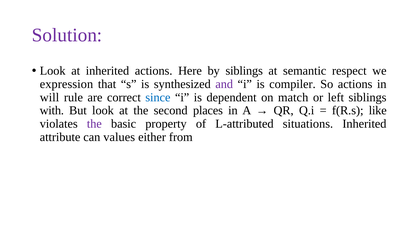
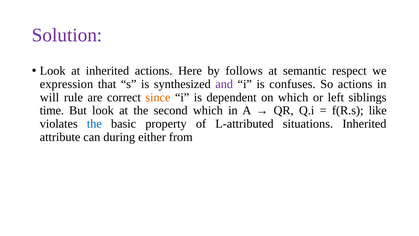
by siblings: siblings -> follows (244, 71)
compiler: compiler -> confuses (292, 84)
since colour: blue -> orange (158, 97)
on match: match -> which (293, 97)
with: with -> time (52, 110)
second places: places -> which (208, 110)
the colour: purple -> blue (94, 124)
values: values -> during (119, 137)
